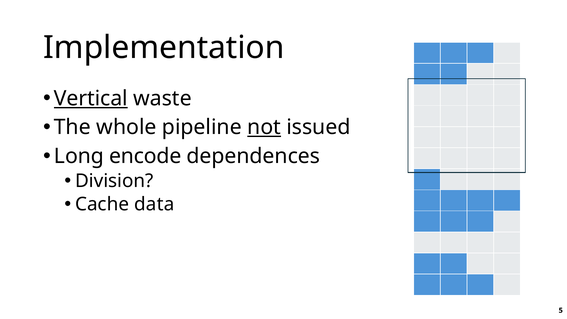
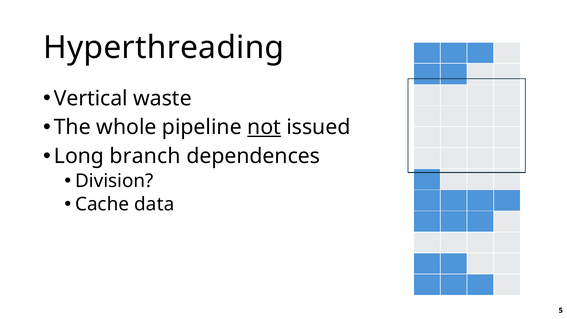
Implementation: Implementation -> Hyperthreading (164, 48)
Vertical underline: present -> none (91, 98)
encode: encode -> branch (145, 156)
